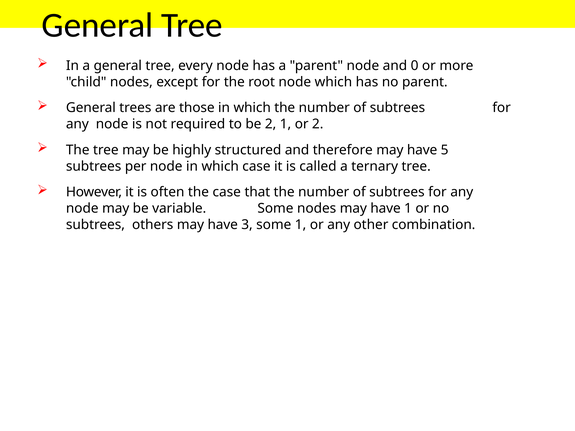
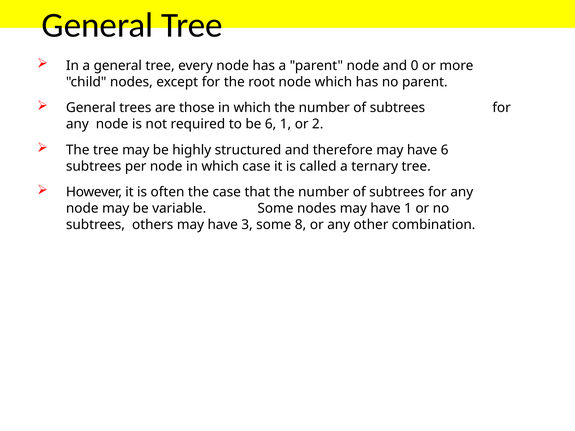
be 2: 2 -> 6 (271, 124)
have 5: 5 -> 6 (445, 150)
some 1: 1 -> 8 (301, 225)
